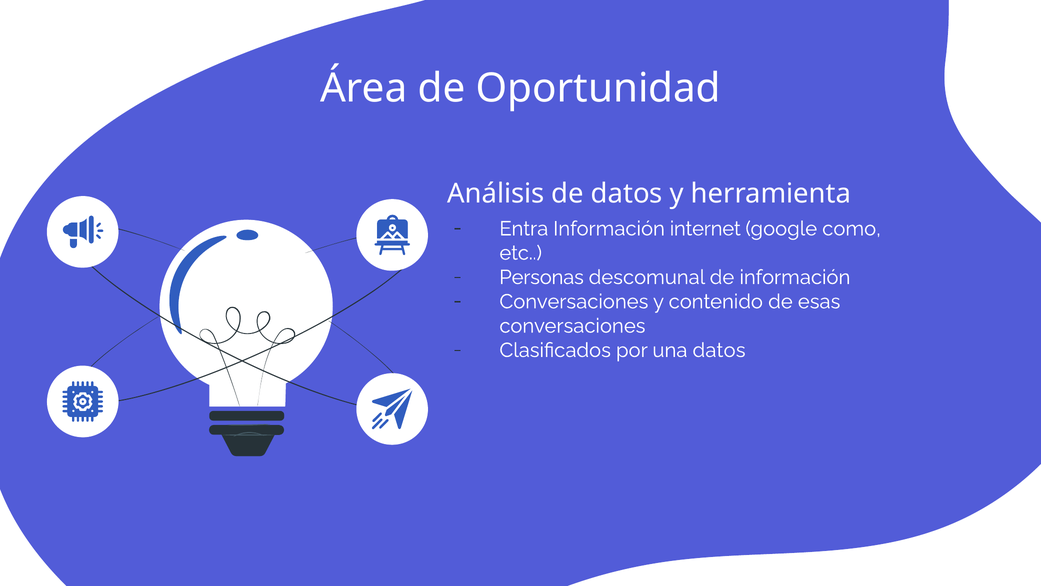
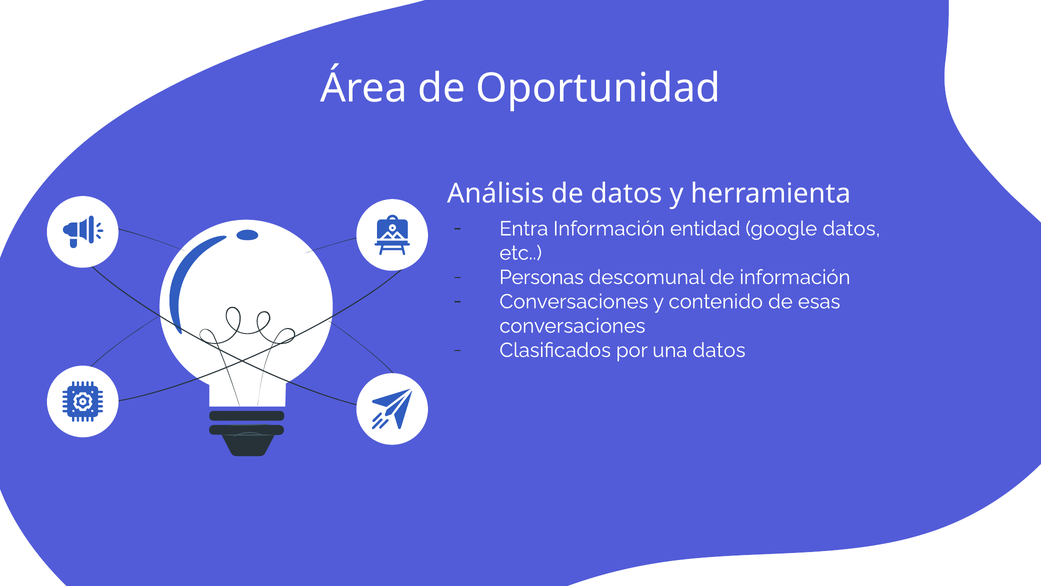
internet: internet -> entidad (705, 229)
google como: como -> datos (851, 229)
